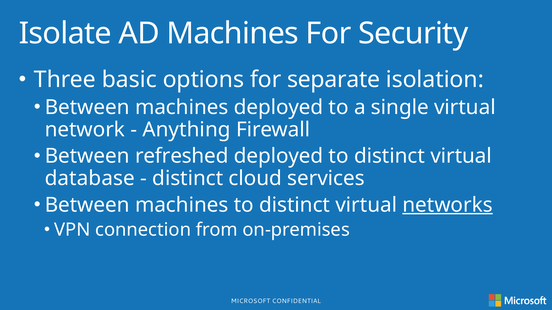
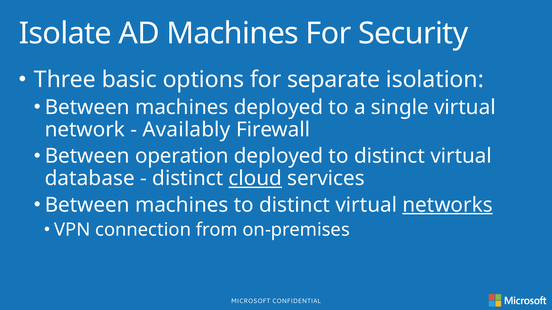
Anything: Anything -> Availably (186, 130)
refreshed: refreshed -> operation (182, 156)
cloud underline: none -> present (255, 179)
